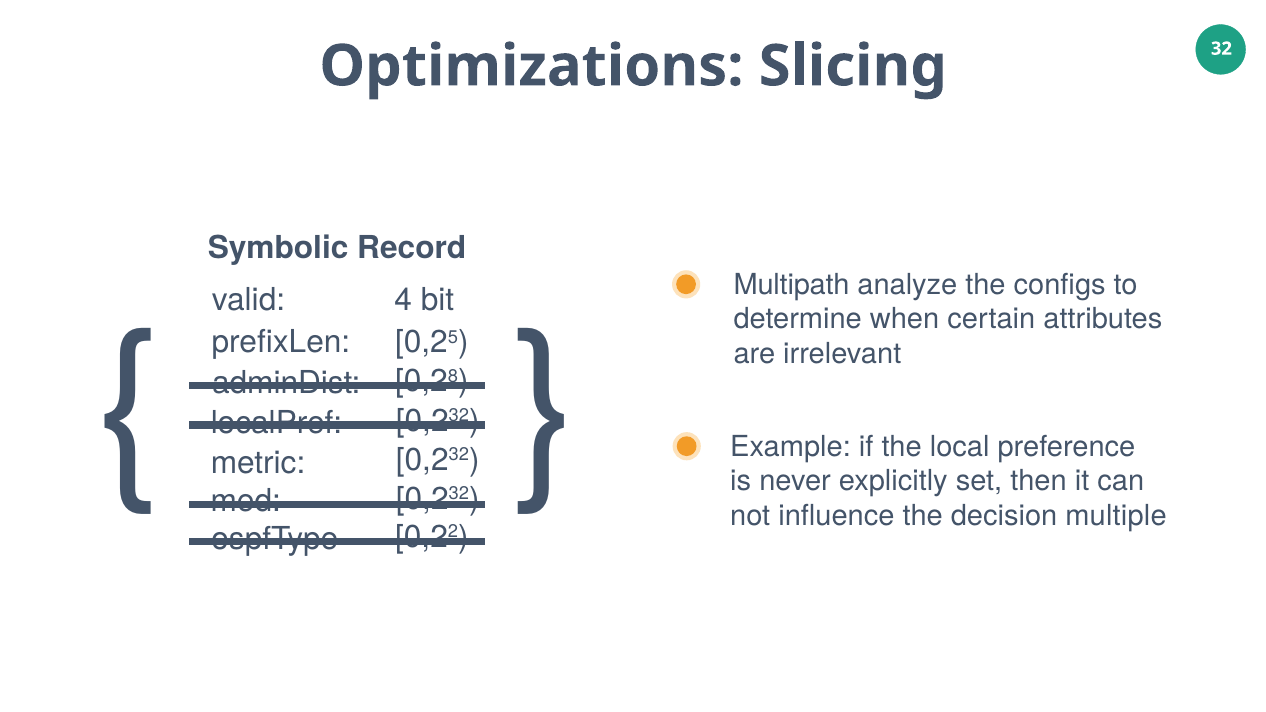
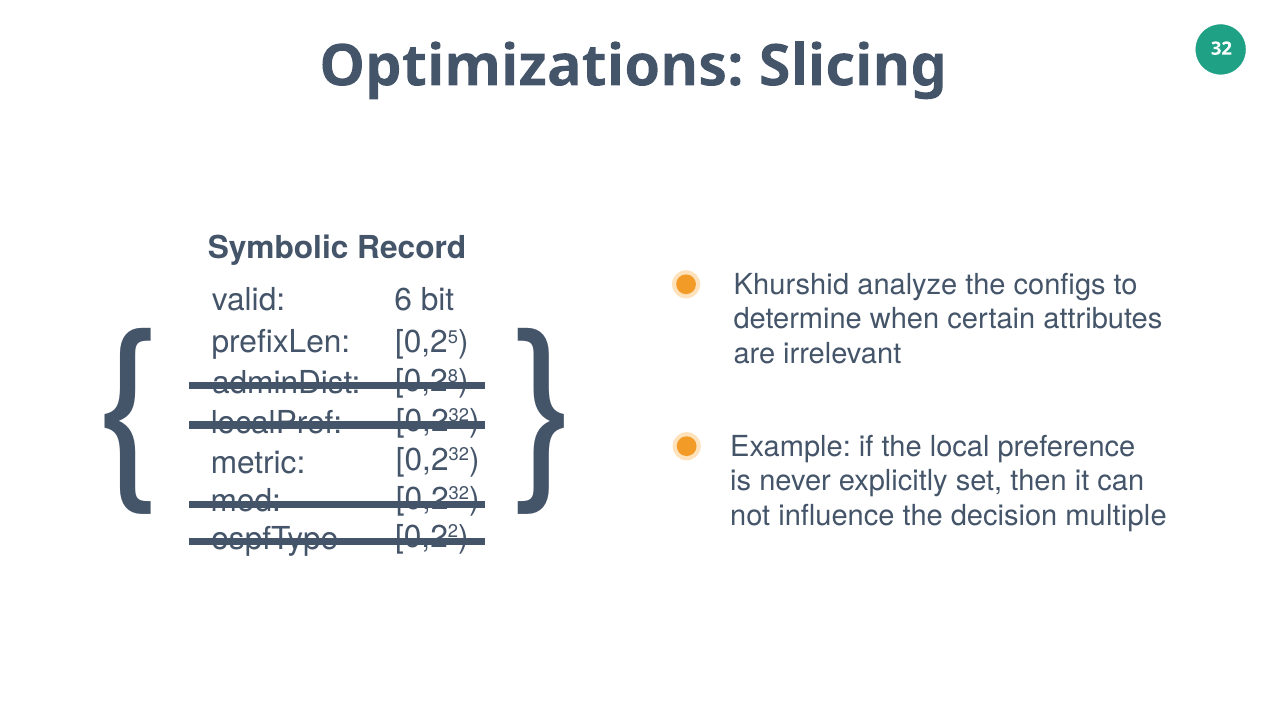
4: 4 -> 6 (403, 300)
Multipath: Multipath -> Khurshid (791, 285)
